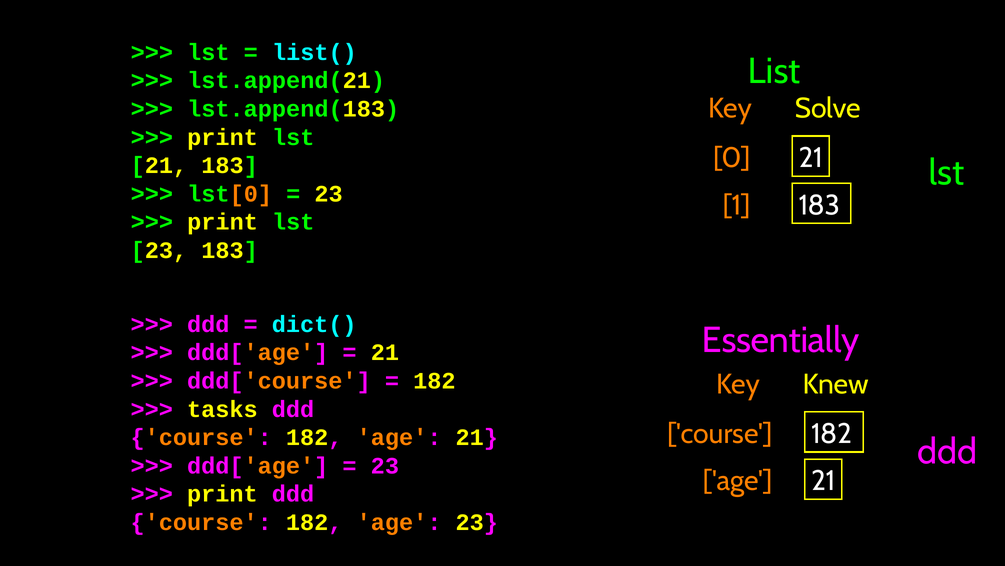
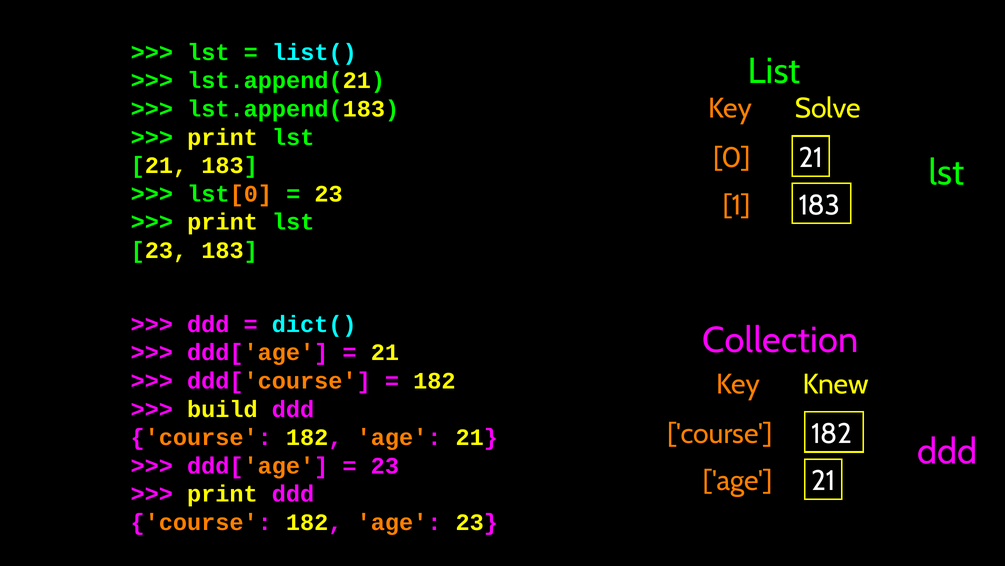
Essentially: Essentially -> Collection (780, 340)
tasks: tasks -> build (222, 409)
